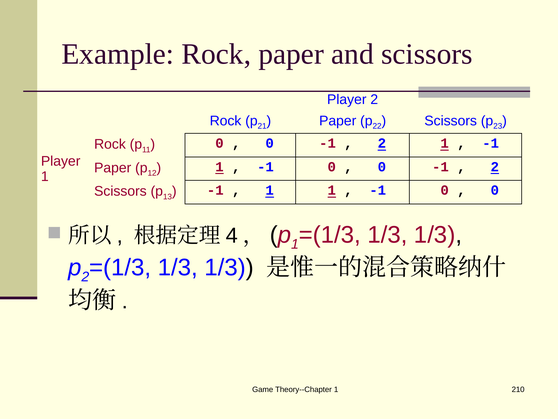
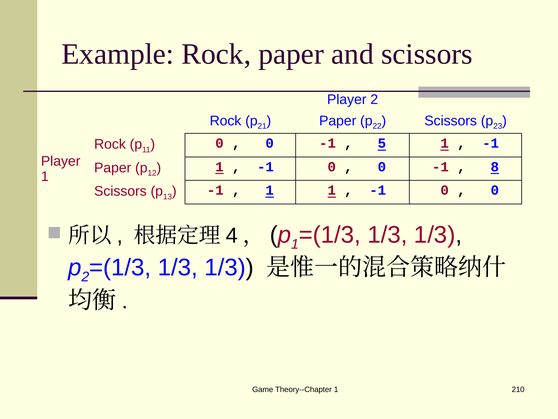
2: 2 -> 5 (382, 143)
2: 2 -> 8 (495, 167)
